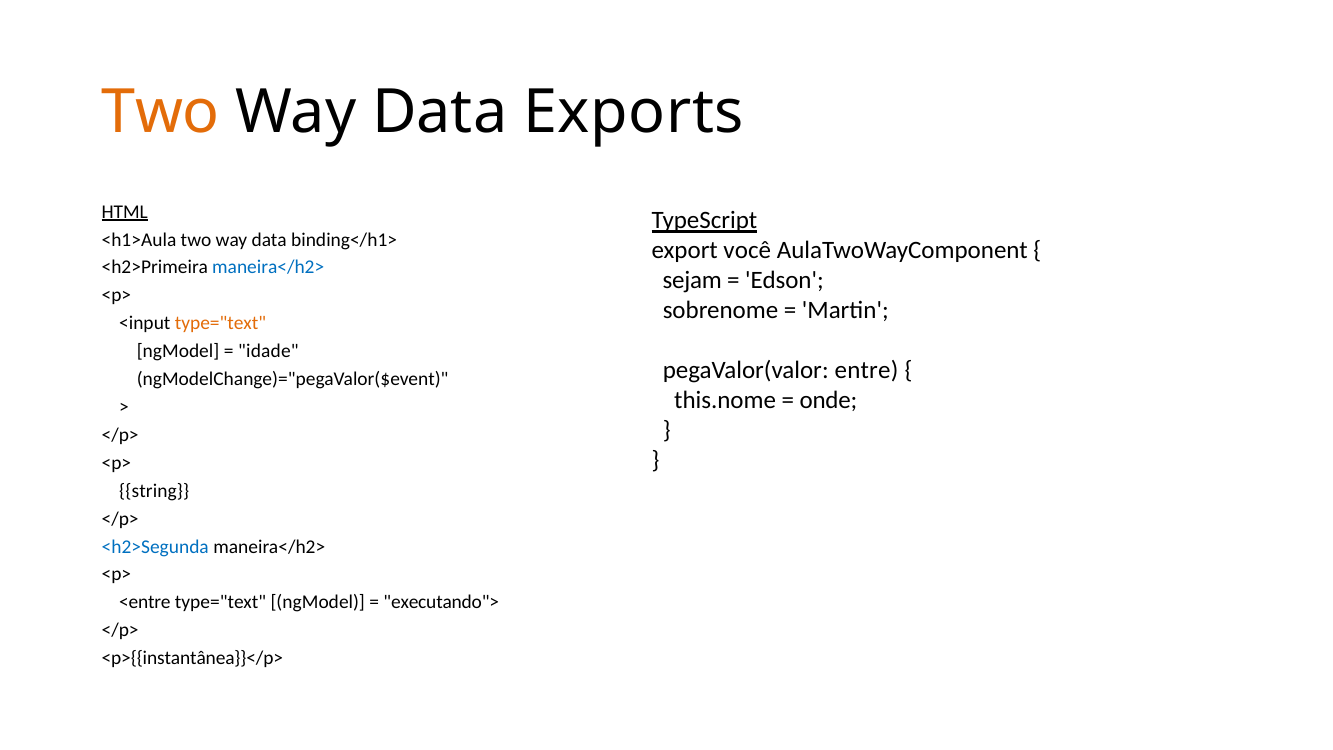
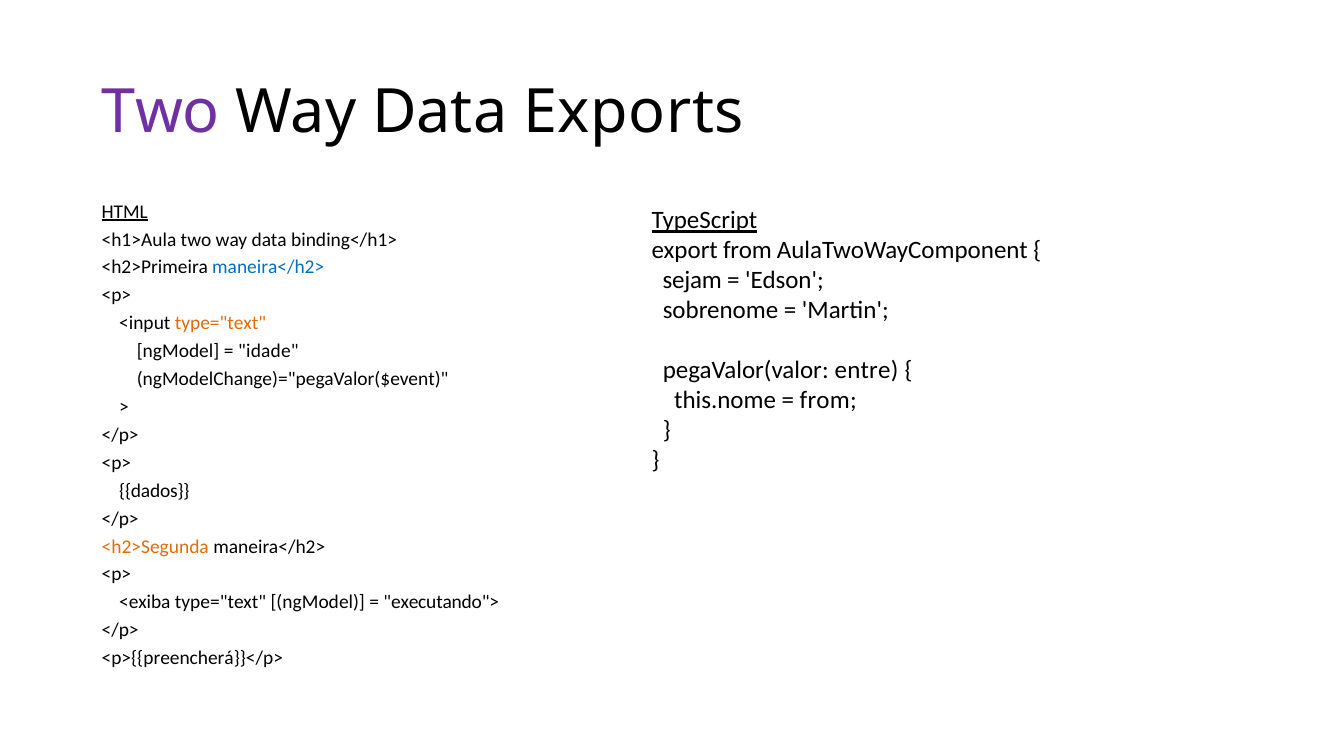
Two colour: orange -> purple (161, 112)
export você: você -> from (747, 250)
onde: onde -> from (828, 400)
string: string -> dados (154, 491)
<h2>Segunda colour: blue -> orange (155, 547)
<entre: <entre -> <exiba (145, 602)
<p>{{instantânea}}</p>: <p>{{instantânea}}</p> -> <p>{{preencherá}}</p> (192, 658)
